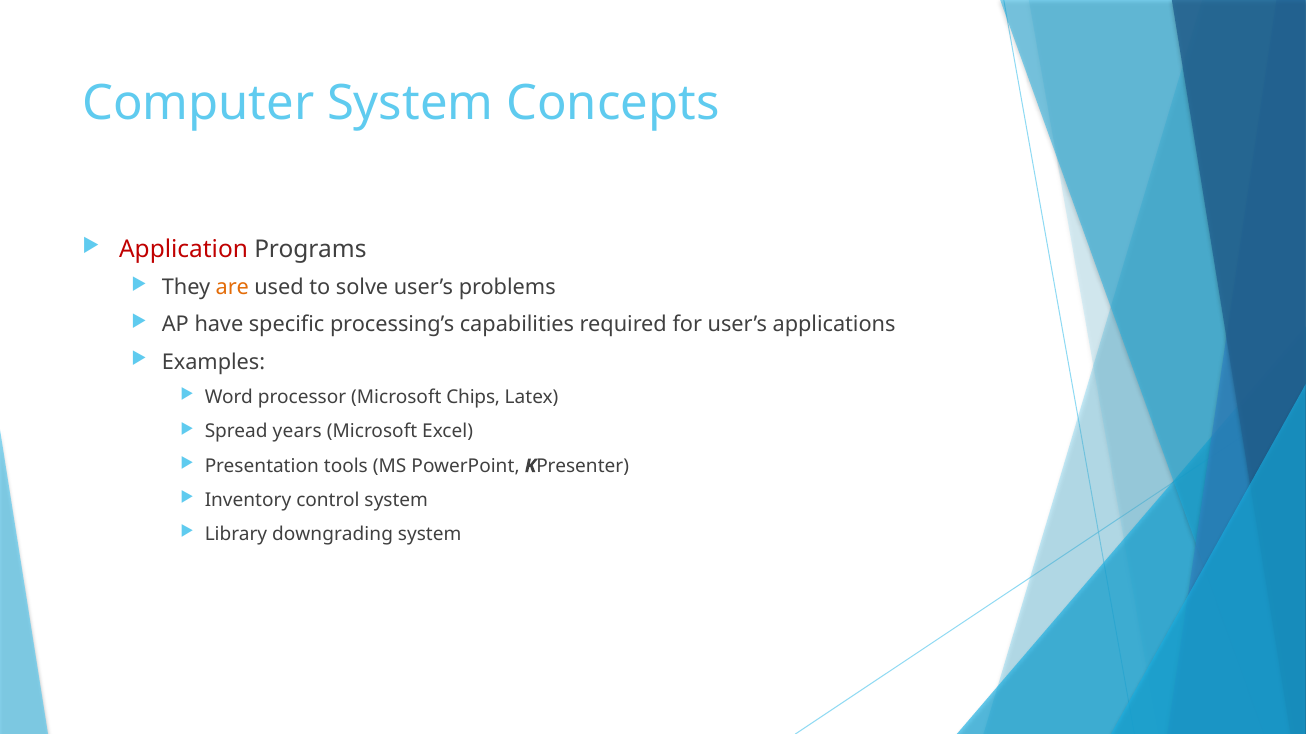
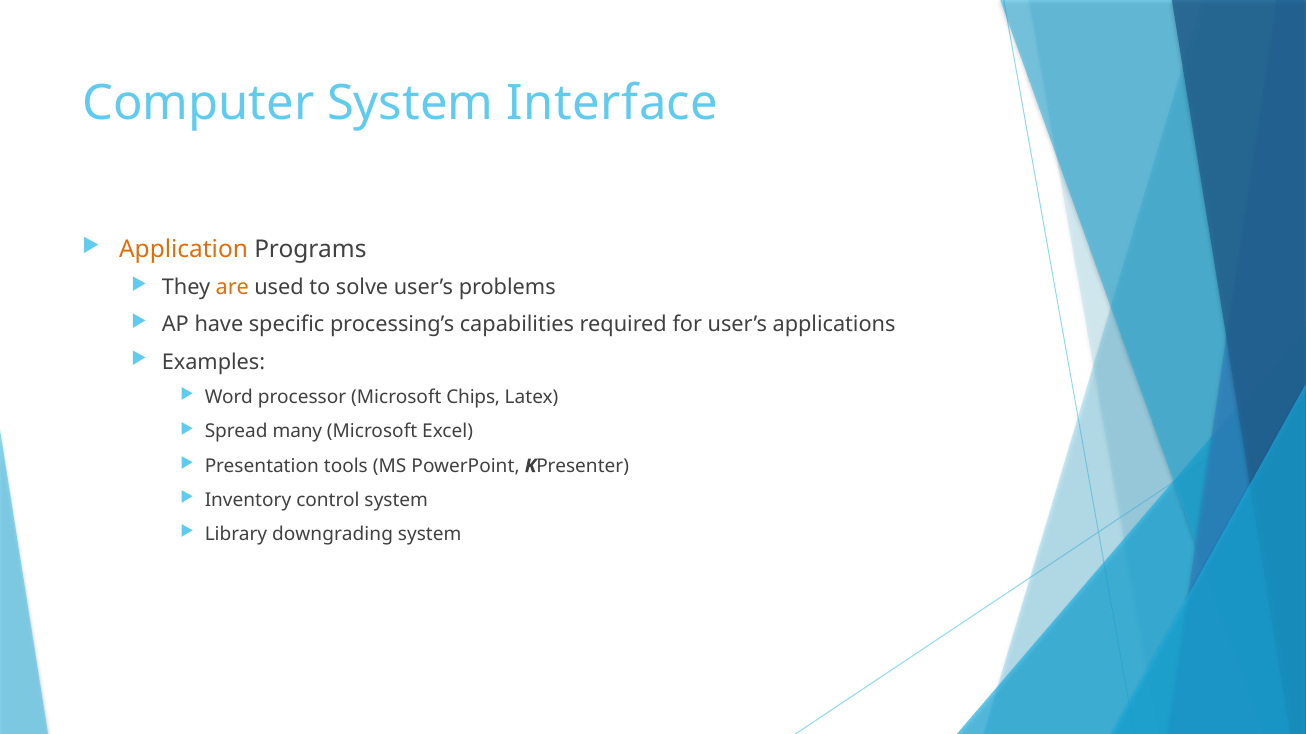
Concepts: Concepts -> Interface (613, 103)
Application colour: red -> orange (184, 249)
years: years -> many (297, 432)
